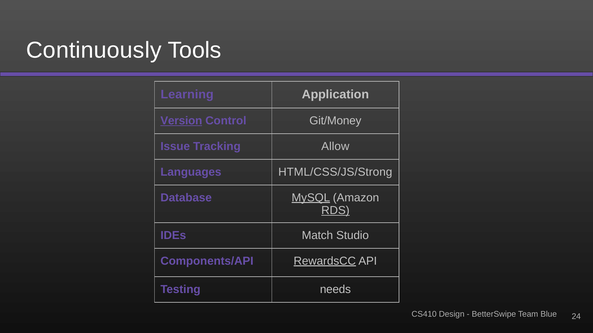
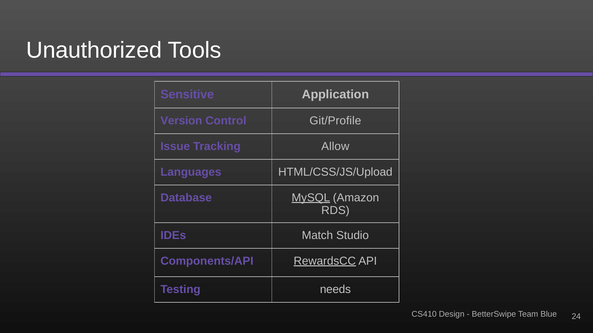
Continuously: Continuously -> Unauthorized (94, 50)
Learning: Learning -> Sensitive (187, 94)
Version underline: present -> none (181, 121)
Git/Money: Git/Money -> Git/Profile (335, 121)
HTML/CSS/JS/Strong: HTML/CSS/JS/Strong -> HTML/CSS/JS/Upload (335, 172)
RDS underline: present -> none (335, 211)
